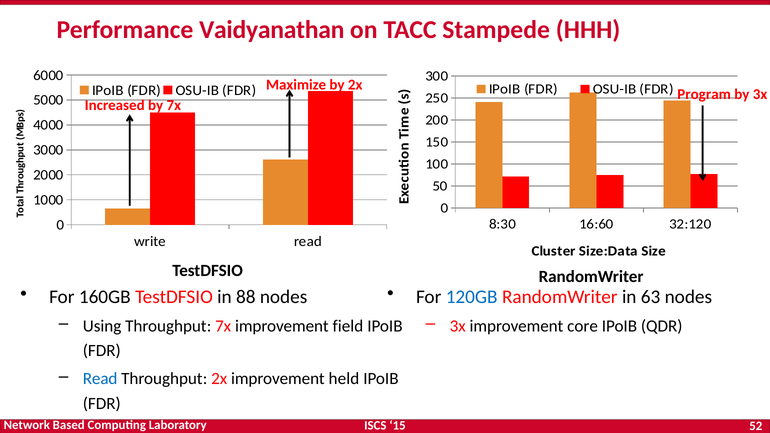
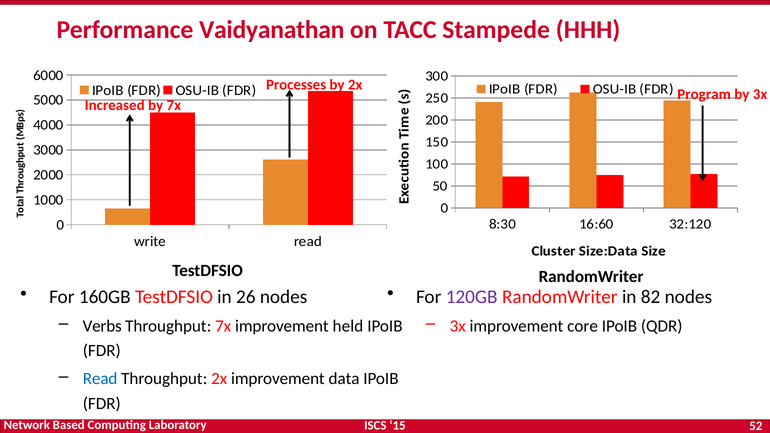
Maximize: Maximize -> Processes (296, 85)
120GB colour: blue -> purple (472, 297)
63: 63 -> 82 (651, 297)
88: 88 -> 26 (246, 297)
Using: Using -> Verbs (102, 326)
field: field -> held (348, 326)
held: held -> data (344, 379)
